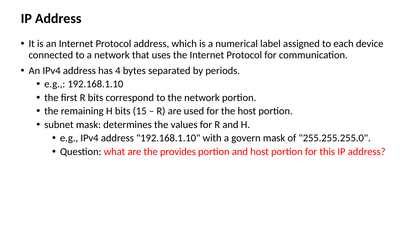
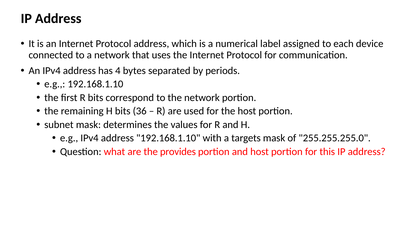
15: 15 -> 36 (140, 111)
govern: govern -> targets (246, 138)
